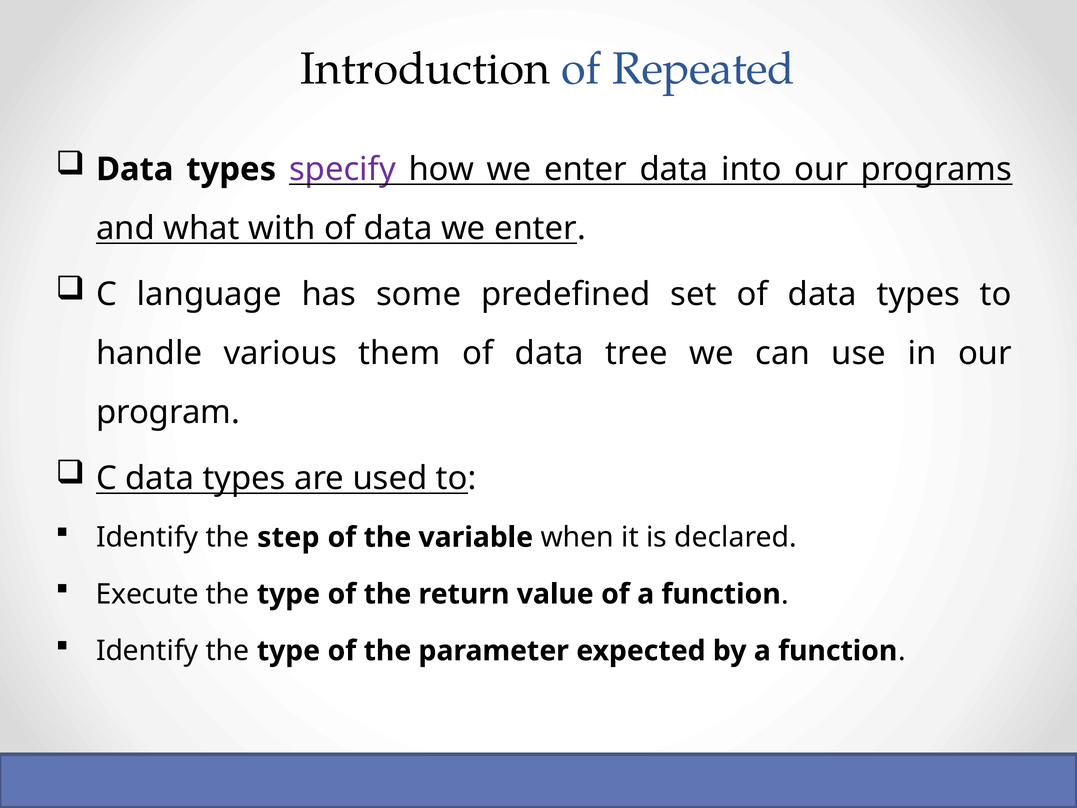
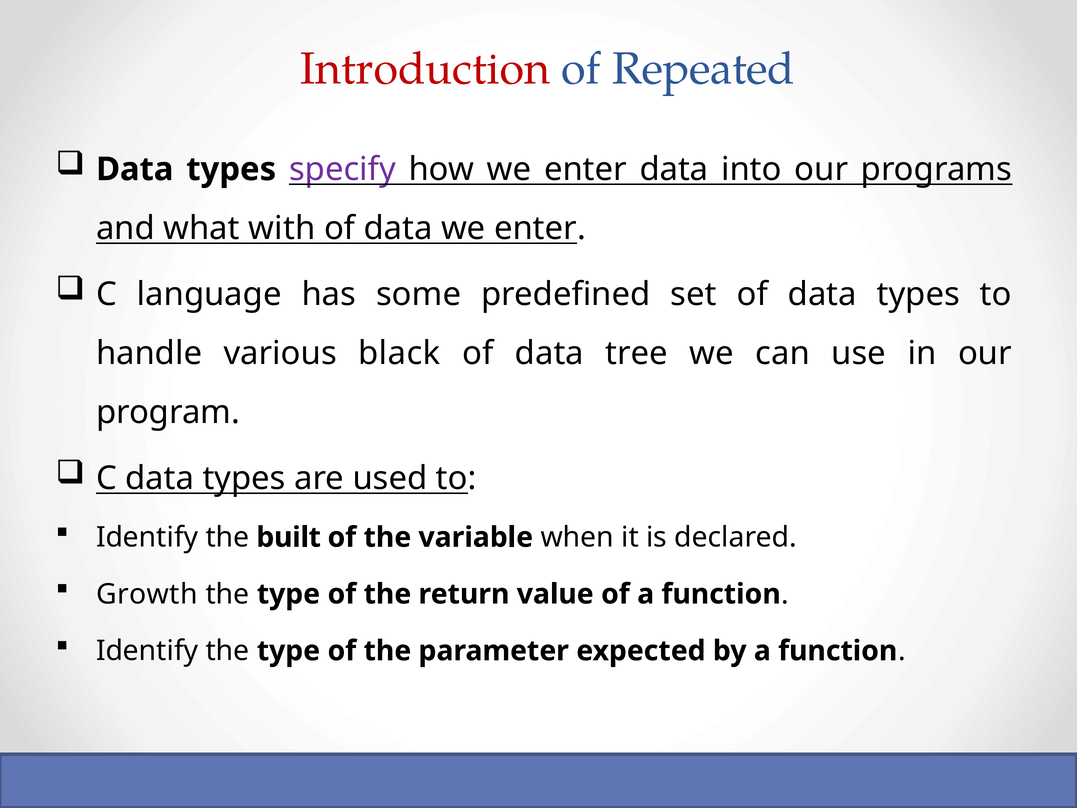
Introduction colour: black -> red (425, 69)
them: them -> black (399, 353)
step: step -> built (289, 537)
Execute: Execute -> Growth (147, 594)
